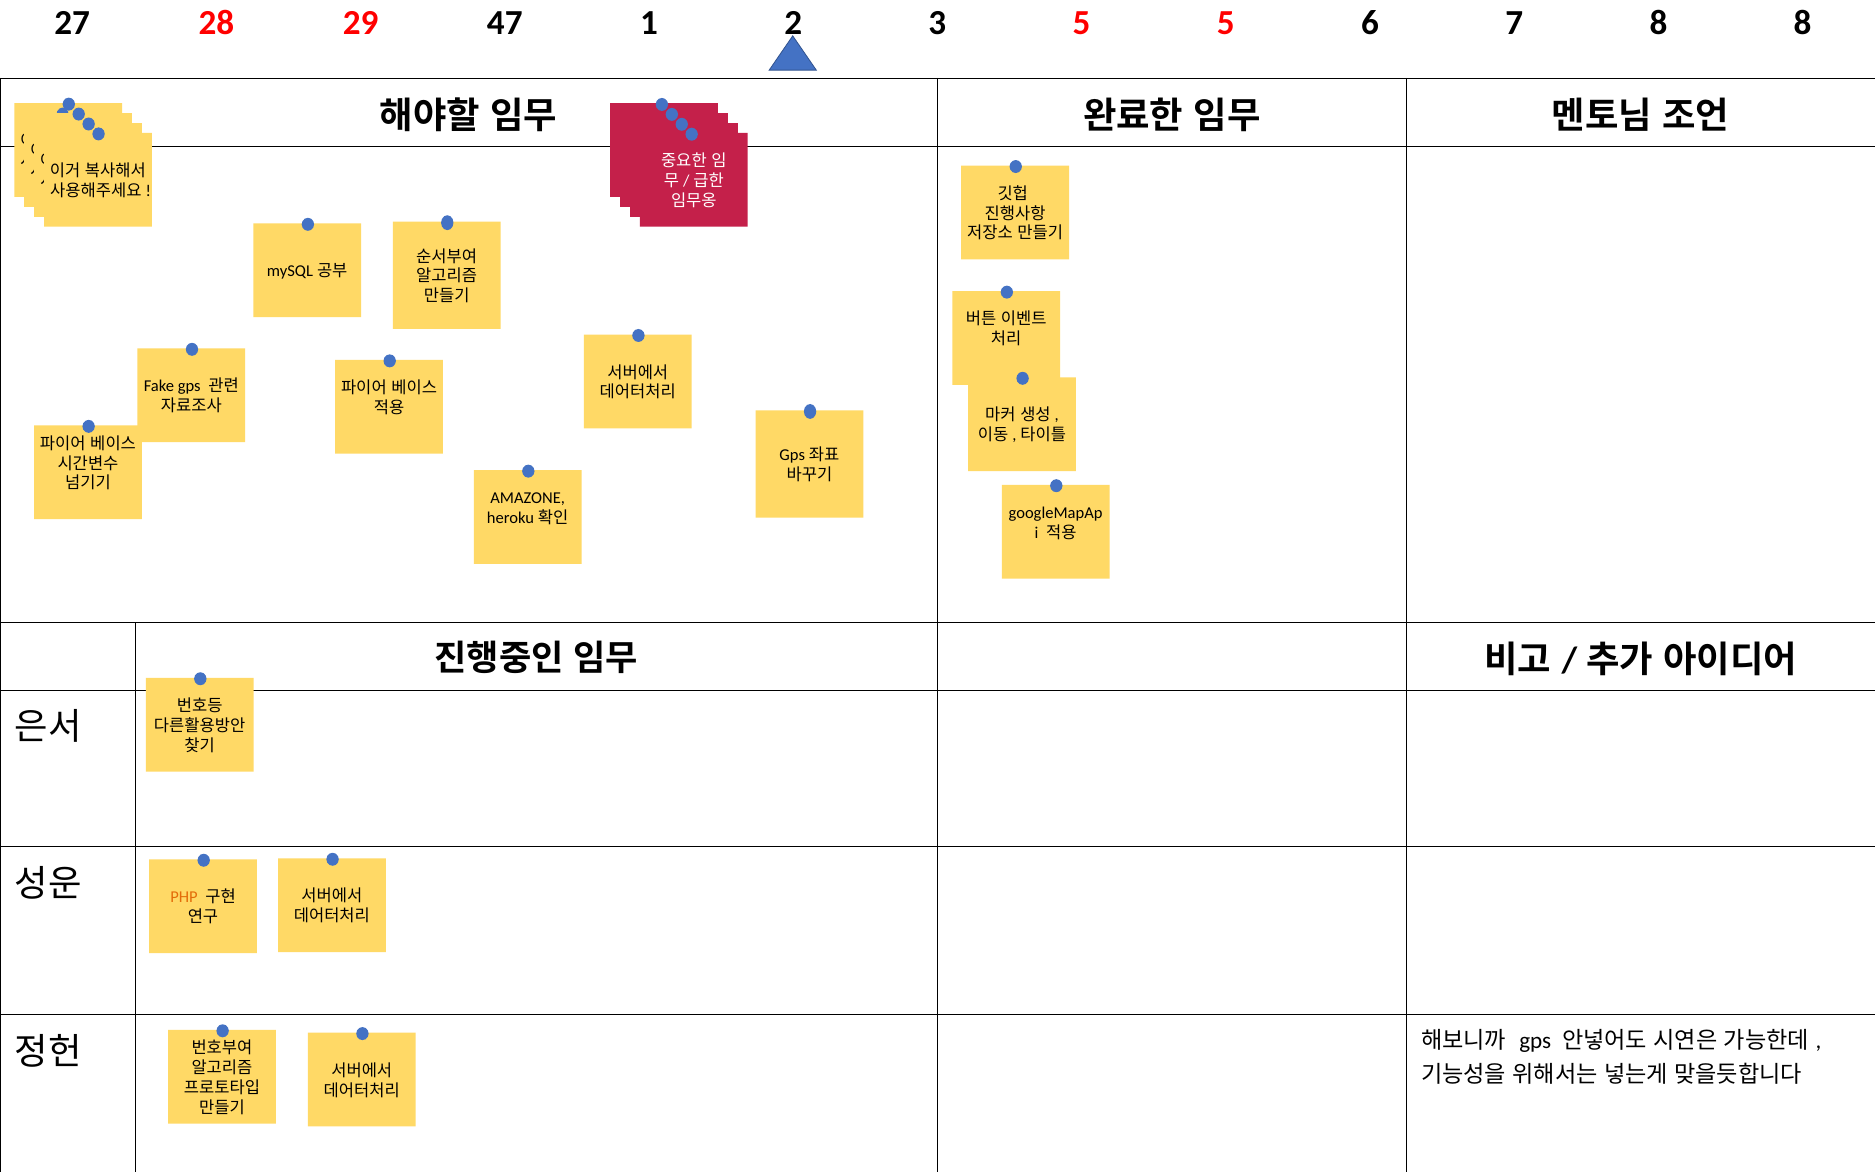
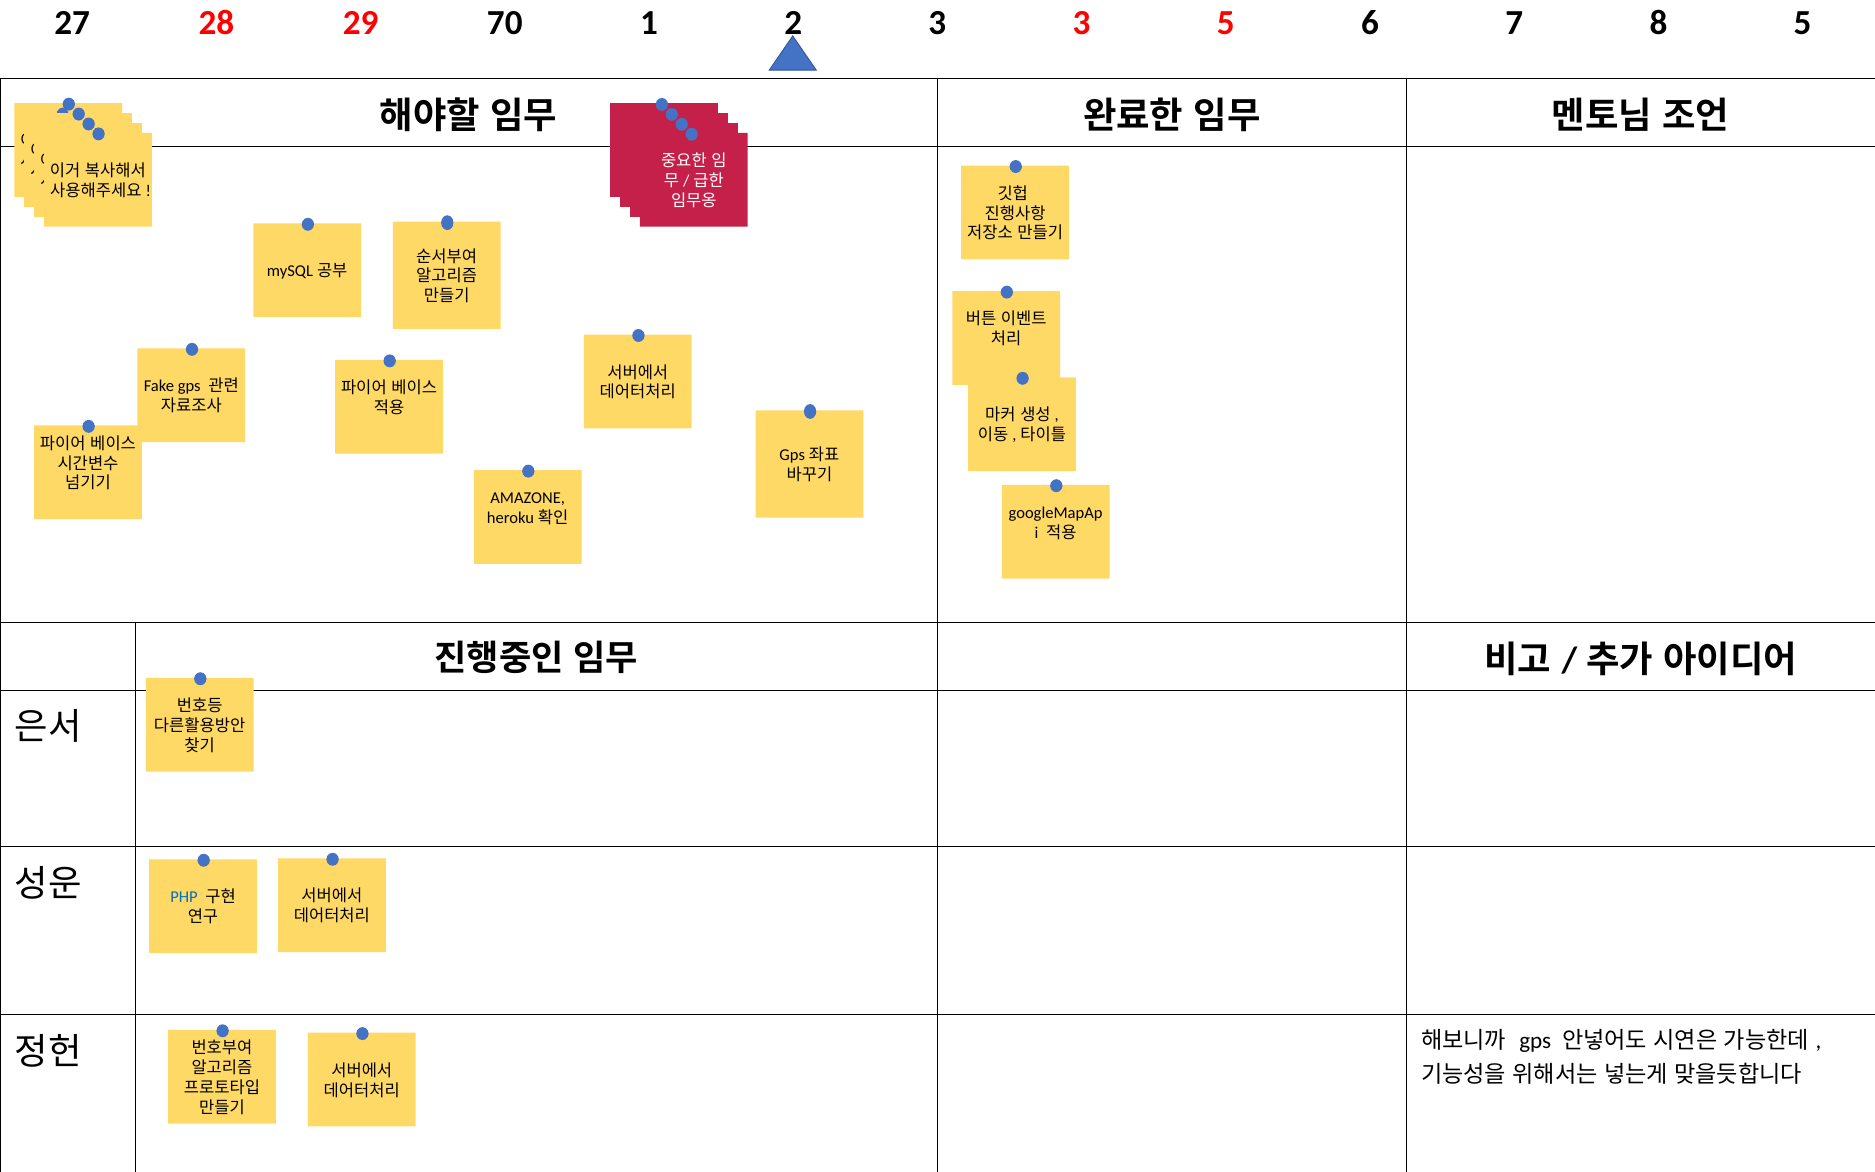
47: 47 -> 70 (505, 23)
3 5: 5 -> 3 (1082, 23)
8 8: 8 -> 5 (1803, 23)
PHP colour: orange -> blue (184, 897)
